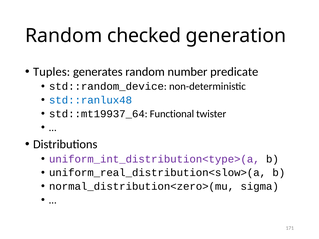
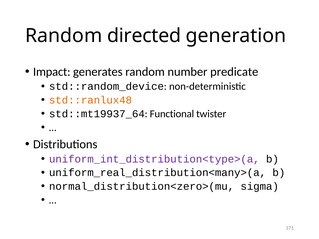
checked: checked -> directed (144, 36)
Tuples: Tuples -> Impact (52, 72)
std::ranlux48 colour: blue -> orange (91, 100)
uniform_real_distribution<slow>(a: uniform_real_distribution<slow>(a -> uniform_real_distribution<many>(a (158, 173)
